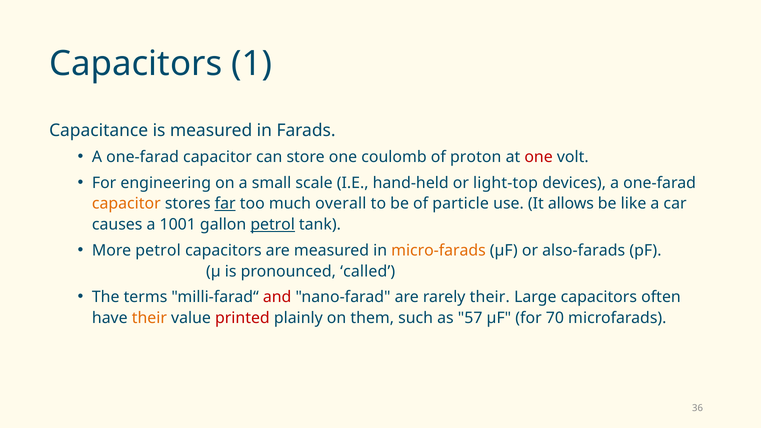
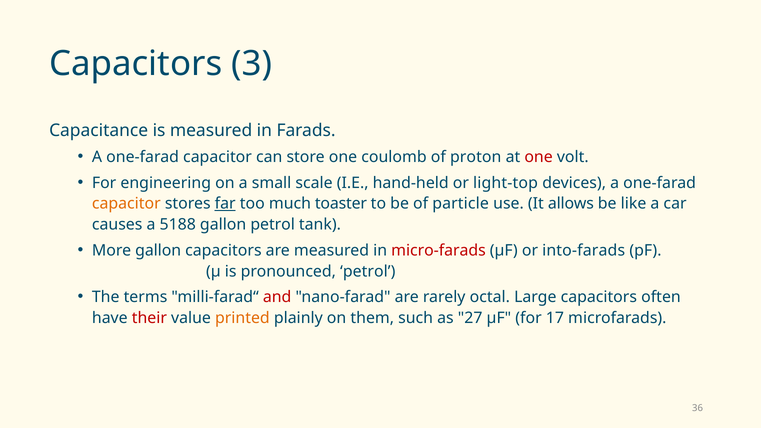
1: 1 -> 3 (252, 64)
overall: overall -> toaster (341, 204)
1001: 1001 -> 5188 (178, 225)
petrol underline: present -> none (273, 225)
More petrol: petrol -> gallon (158, 250)
micro-farads colour: orange -> red (438, 250)
also-farads: also-farads -> into-farads (584, 250)
pronounced called: called -> petrol (368, 271)
rarely their: their -> octal (490, 297)
their colour: orange -> red (149, 318)
printed colour: red -> orange (242, 318)
57: 57 -> 27 (470, 318)
70: 70 -> 17 (555, 318)
